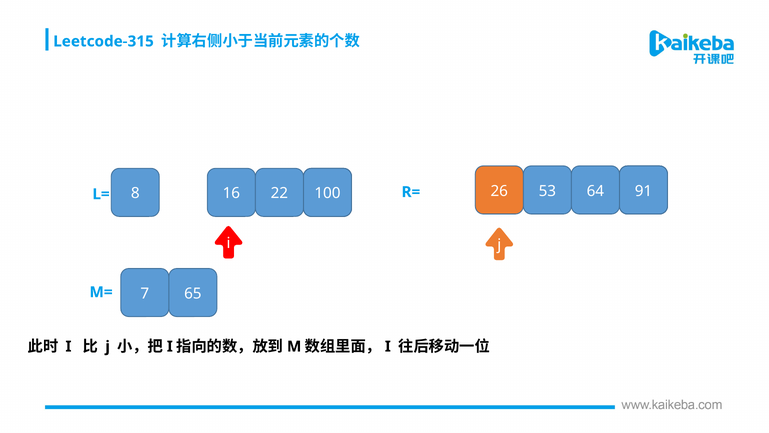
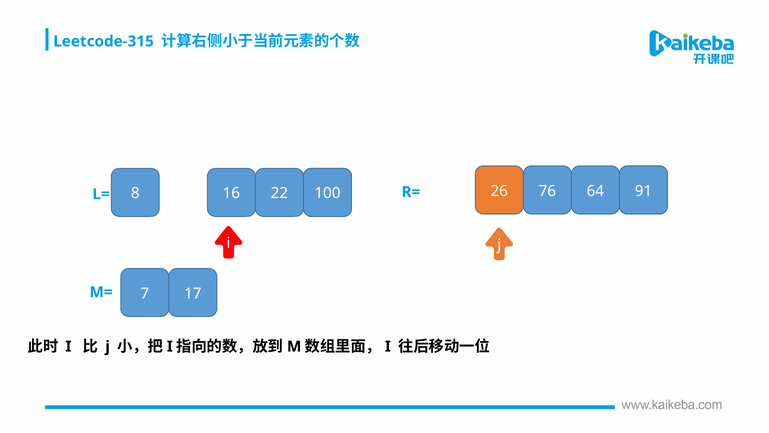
53: 53 -> 76 (547, 191)
65: 65 -> 17 (193, 293)
